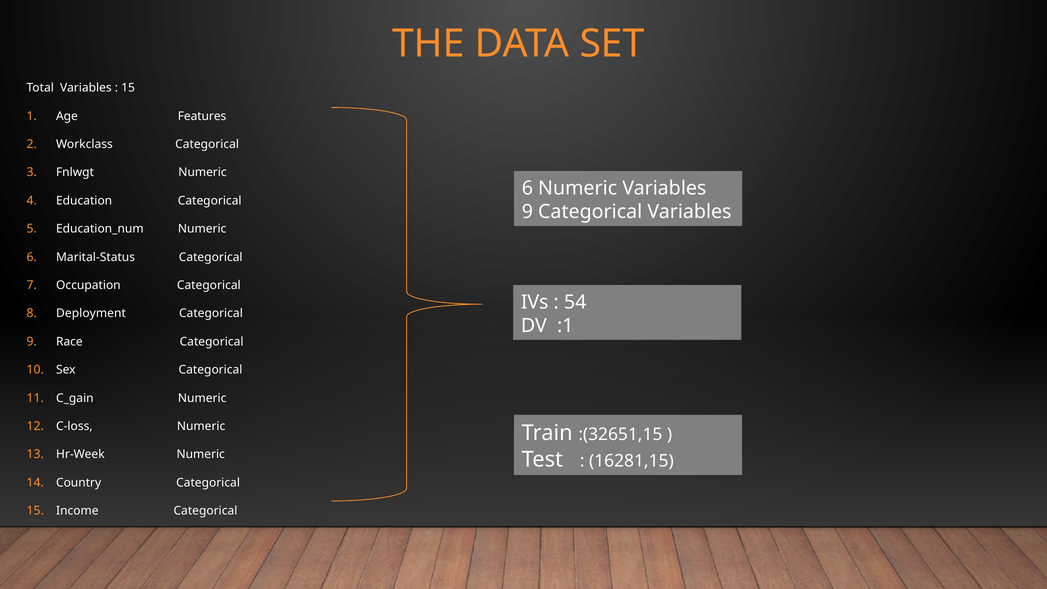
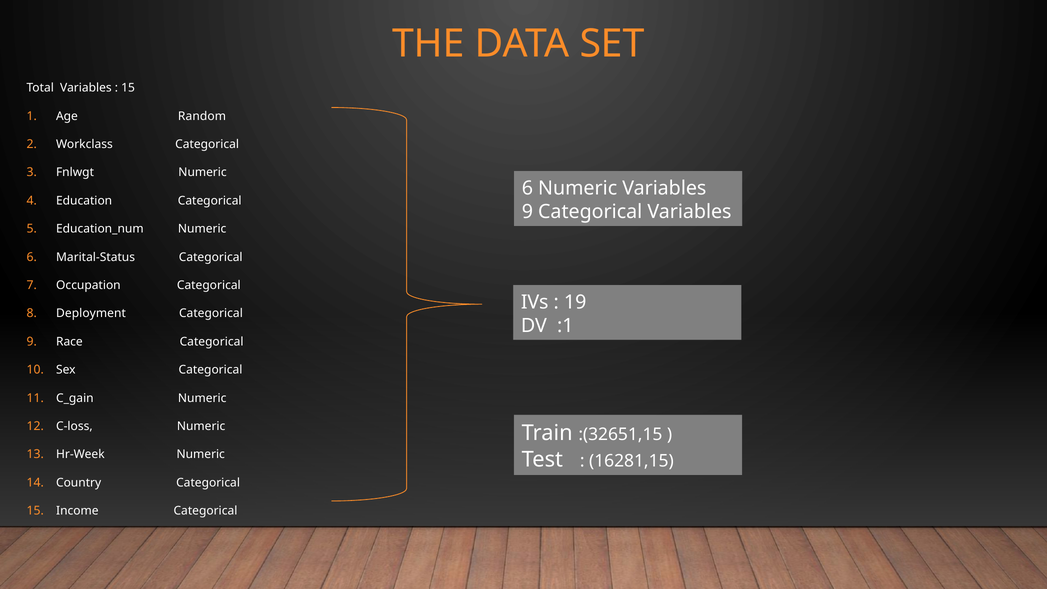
Features: Features -> Random (202, 116)
54: 54 -> 19 (575, 302)
